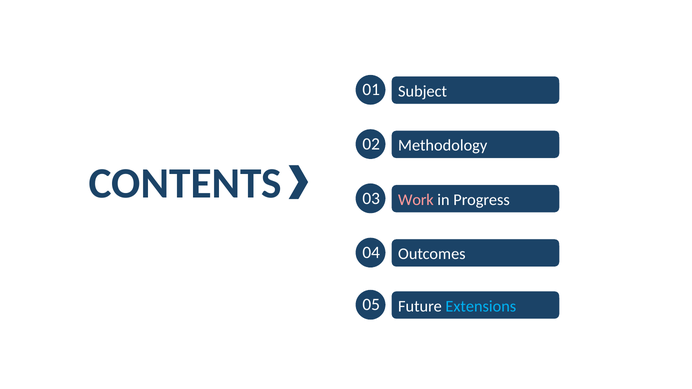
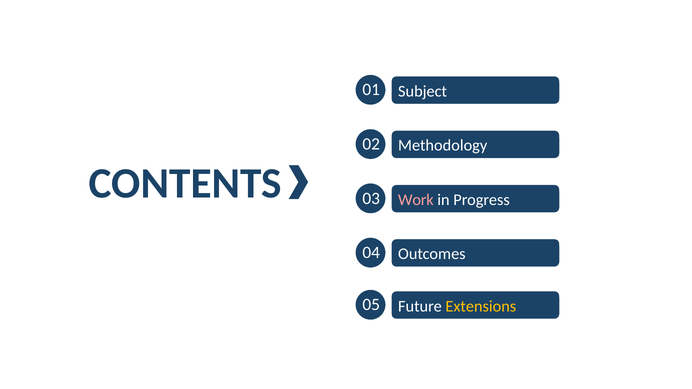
Extensions colour: light blue -> yellow (481, 306)
